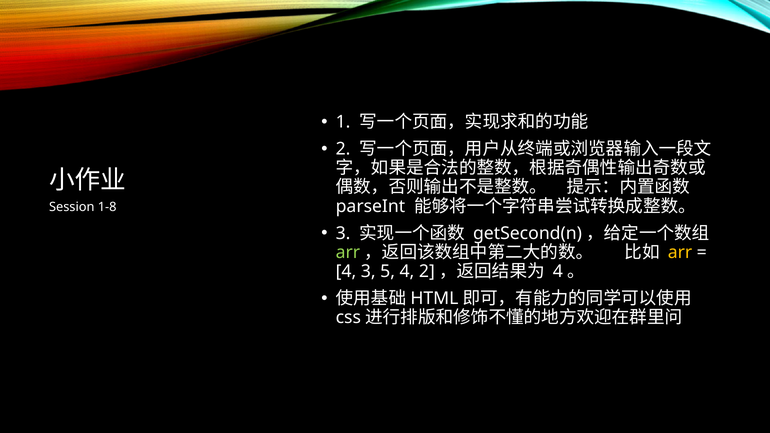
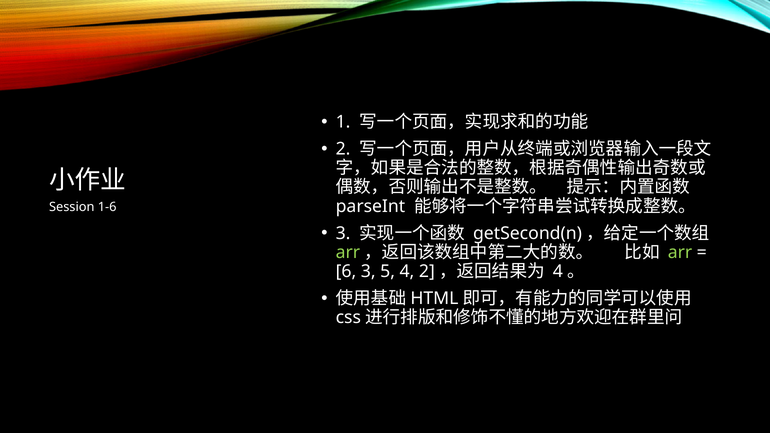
1-8: 1-8 -> 1-6 (107, 207)
arr colour: yellow -> light green (680, 252)
4: 4 -> 6 (346, 271)
